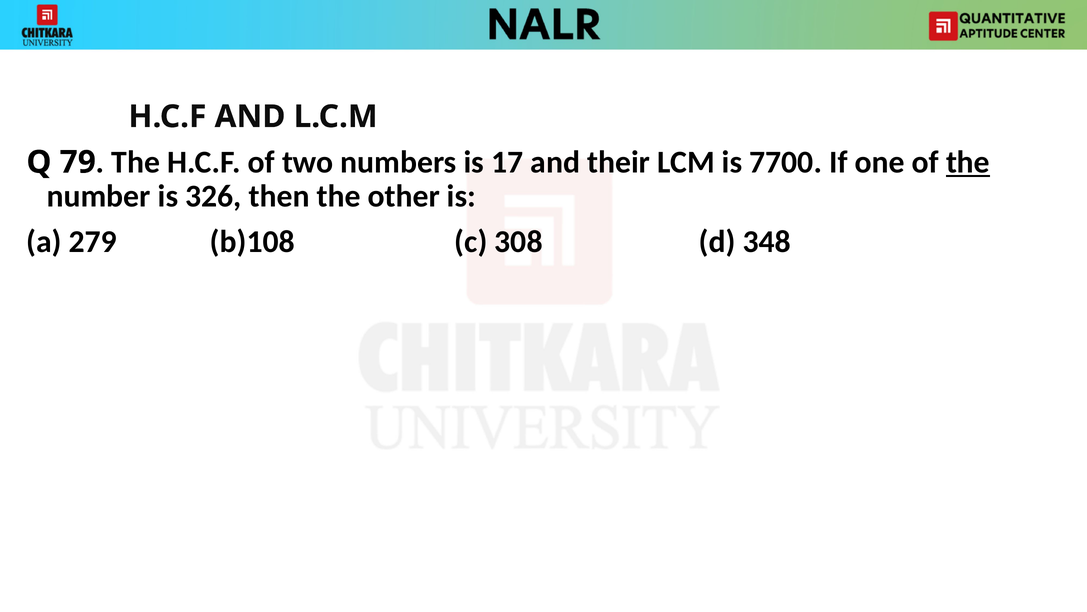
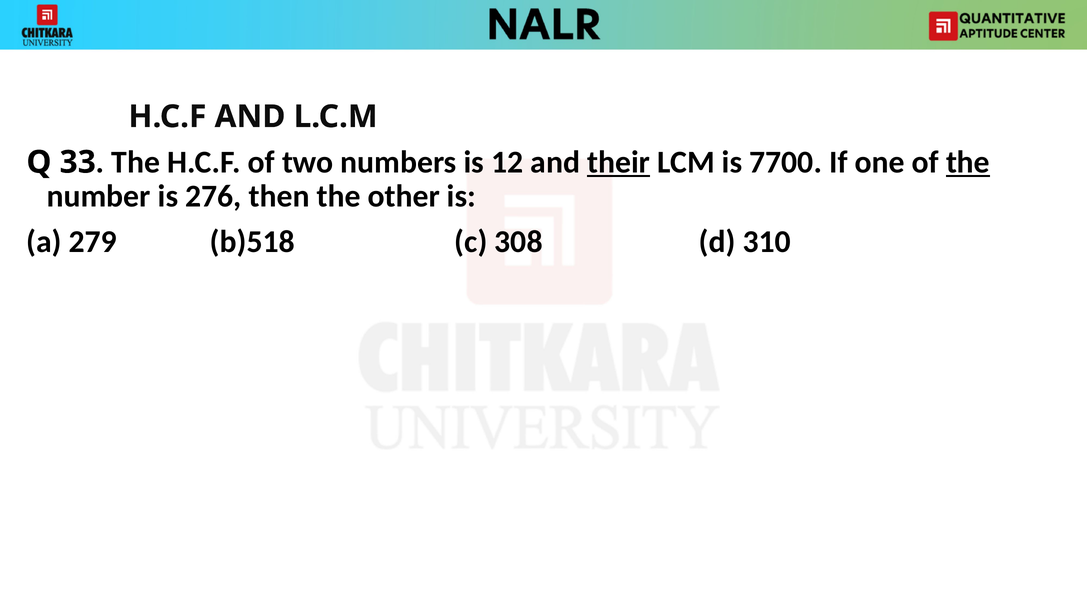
79: 79 -> 33 (78, 162)
17: 17 -> 12 (507, 162)
their underline: none -> present (619, 162)
326: 326 -> 276 (213, 196)
b)108: b)108 -> b)518 (252, 242)
348: 348 -> 310 (767, 242)
